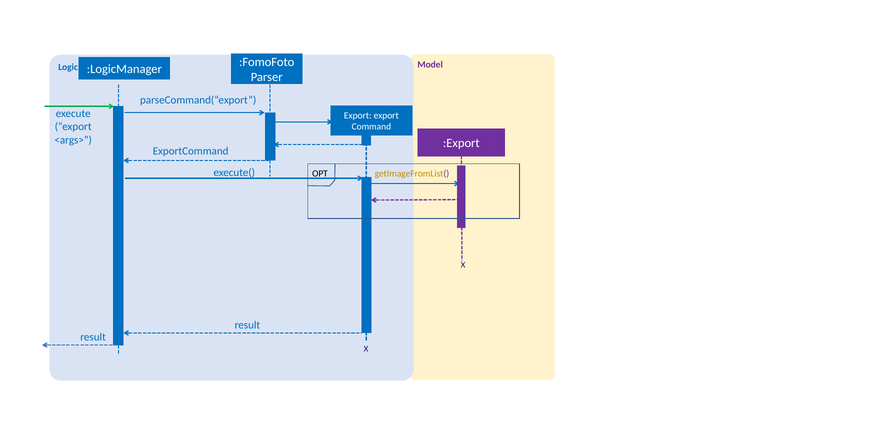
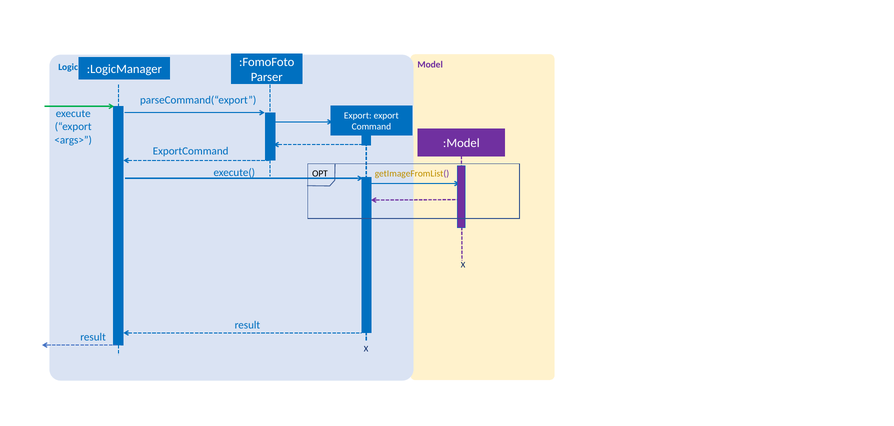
:Export: :Export -> :Model (461, 143)
